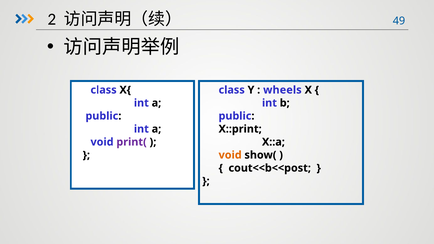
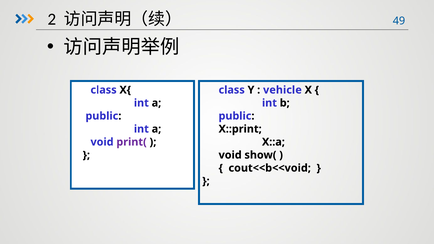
wheels: wheels -> vehicle (282, 90)
void colour: orange -> black (230, 155)
cout<<b<<post: cout<<b<<post -> cout<<b<<void (270, 168)
